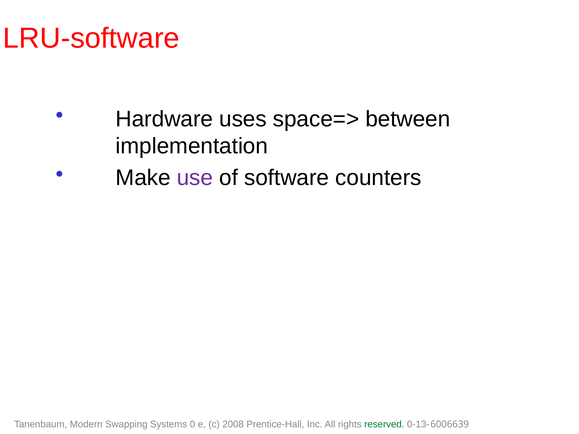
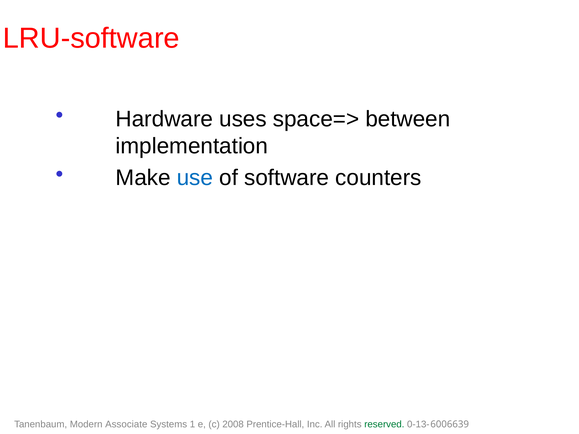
use colour: purple -> blue (195, 178)
Swapping: Swapping -> Associate (126, 425)
0: 0 -> 1 (192, 425)
